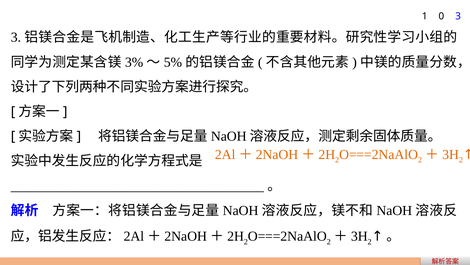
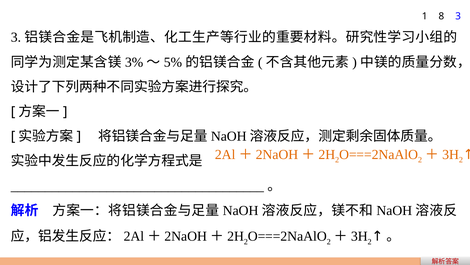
0: 0 -> 8 (441, 16)
